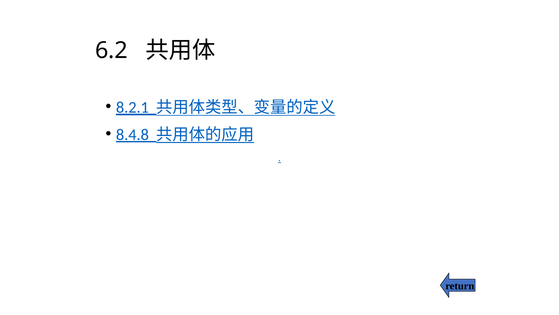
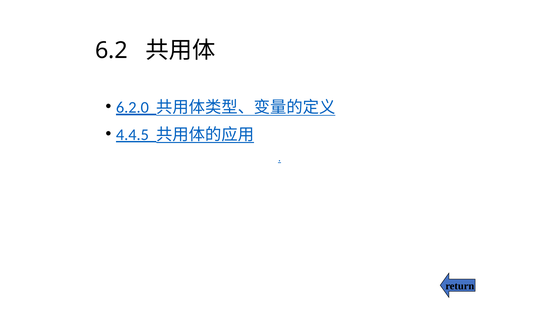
8.2.1: 8.2.1 -> 6.2.0 (132, 107)
8.4.8: 8.4.8 -> 4.4.5 (132, 134)
